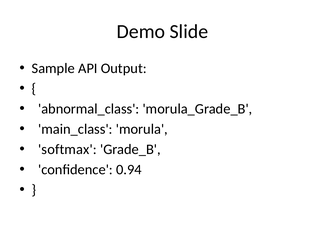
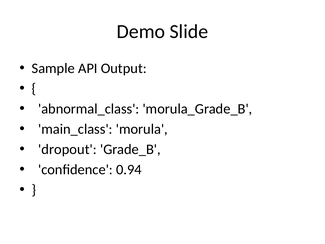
softmax: softmax -> dropout (67, 149)
